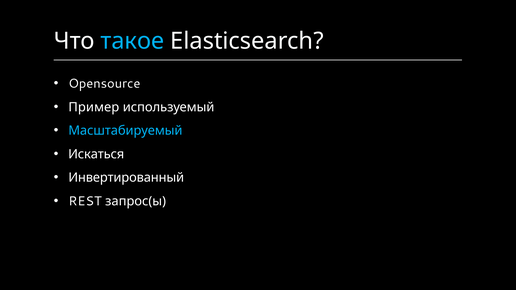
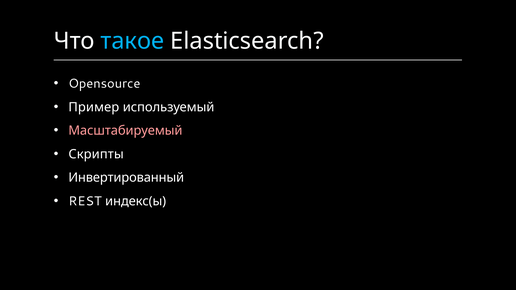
Масштабируемый colour: light blue -> pink (125, 131)
Искаться: Искаться -> Cкрипты (96, 154)
запрос(ы: запрос(ы -> индекс(ы (136, 201)
